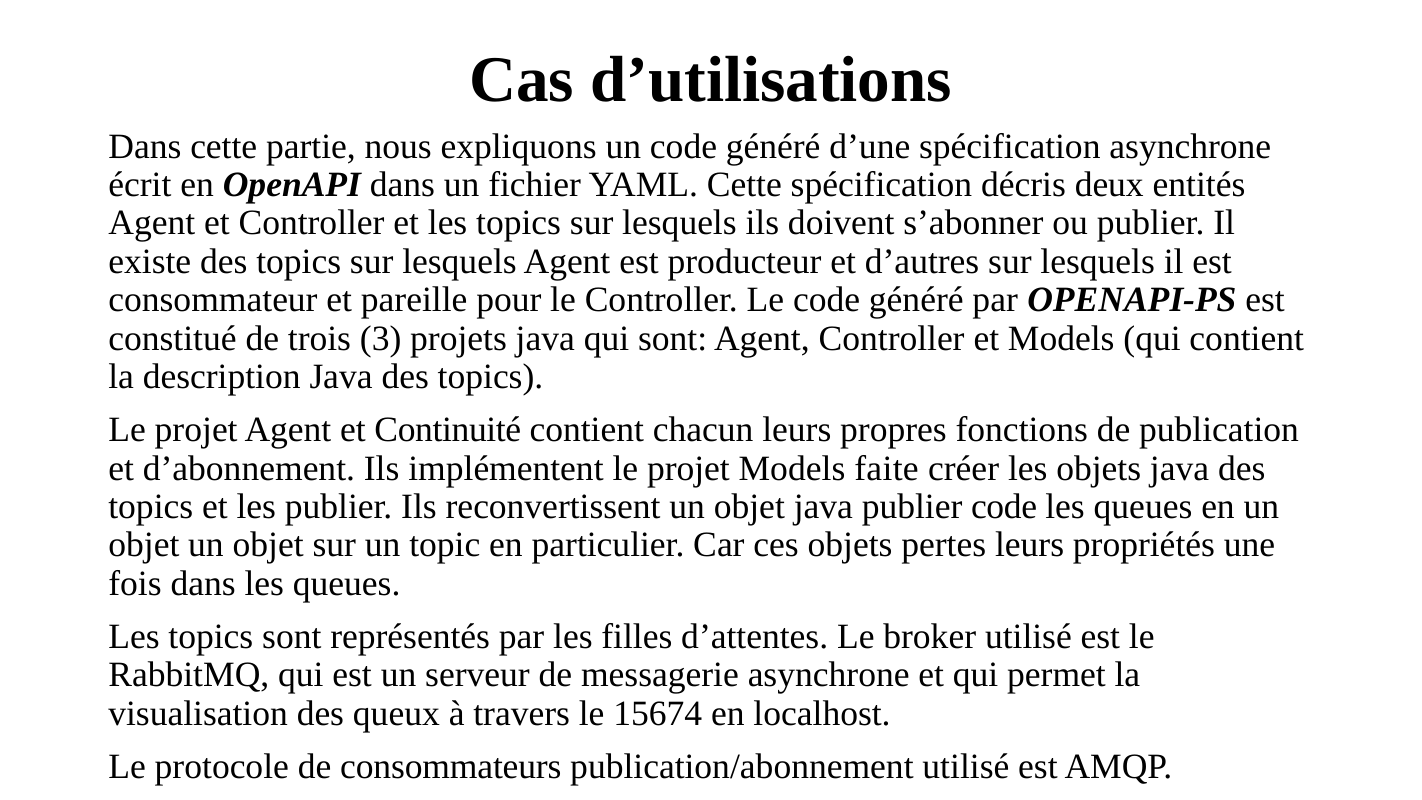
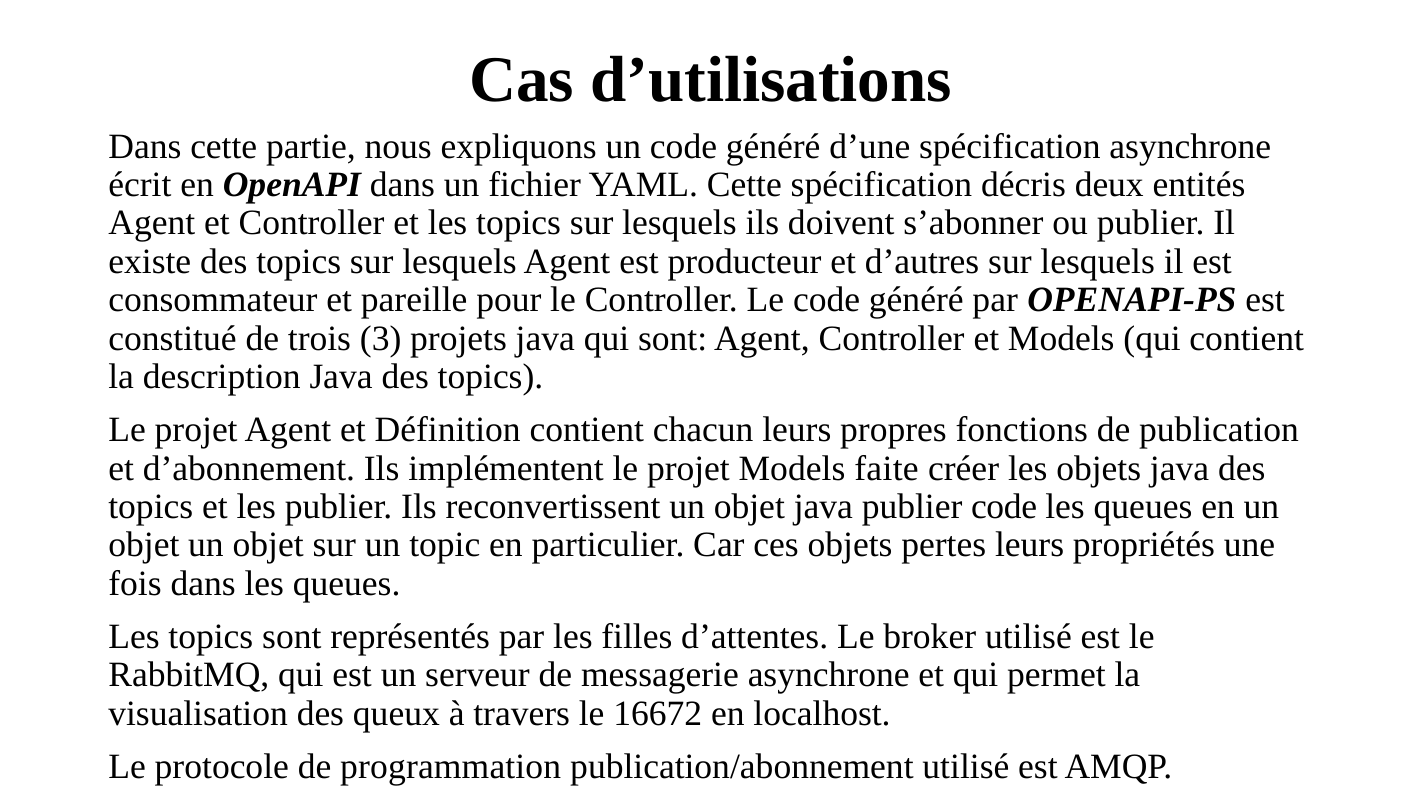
Continuité: Continuité -> Définition (448, 430)
15674: 15674 -> 16672 (658, 713)
consommateurs: consommateurs -> programmation (451, 767)
